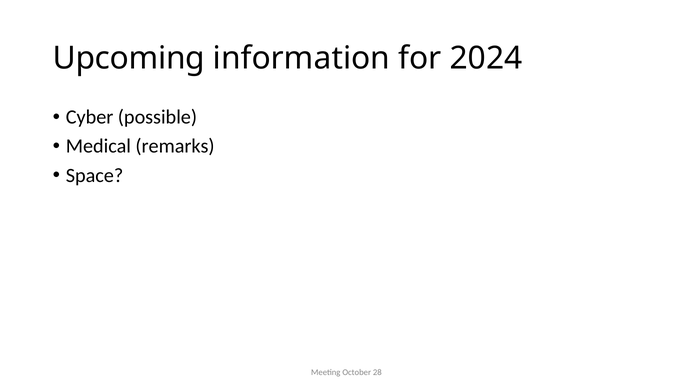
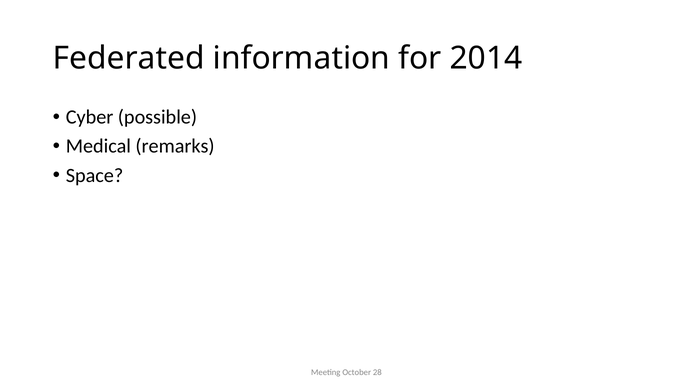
Upcoming: Upcoming -> Federated (129, 58)
2024: 2024 -> 2014 (486, 58)
